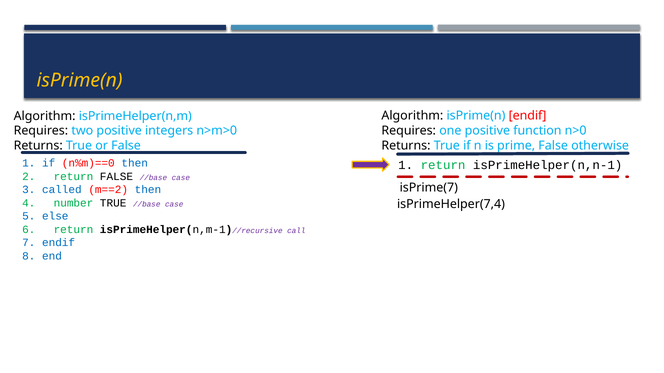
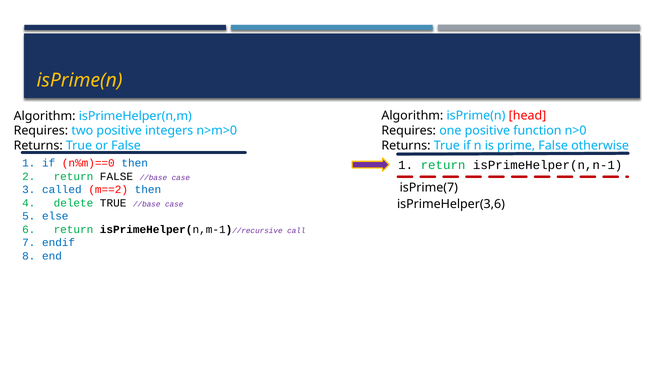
isPrime(n endif: endif -> head (527, 116)
number: number -> delete (74, 203)
isPrimeHelper(7,4: isPrimeHelper(7,4 -> isPrimeHelper(3,6 (451, 205)
